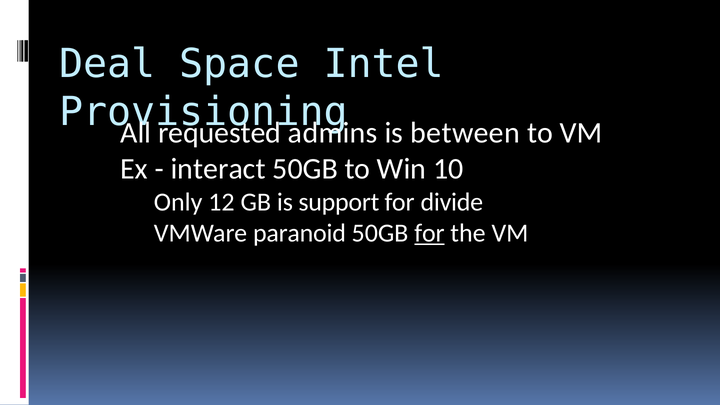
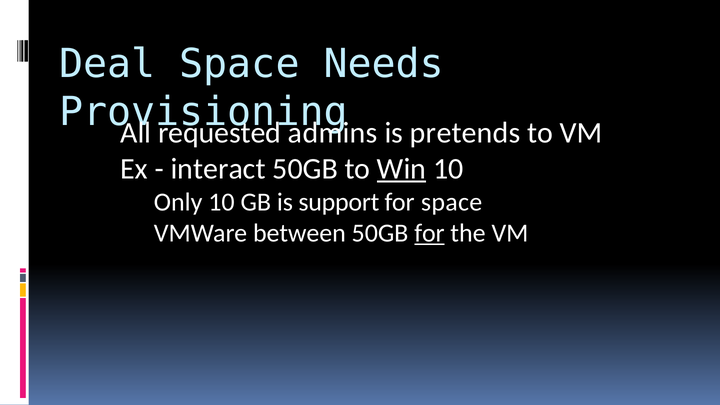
Intel: Intel -> Needs (384, 64)
between: between -> pretends (465, 133)
Win underline: none -> present (402, 169)
12: 12 -> 10 (221, 202)
for divide: divide -> space (452, 202)
paranoid: paranoid -> between (299, 233)
